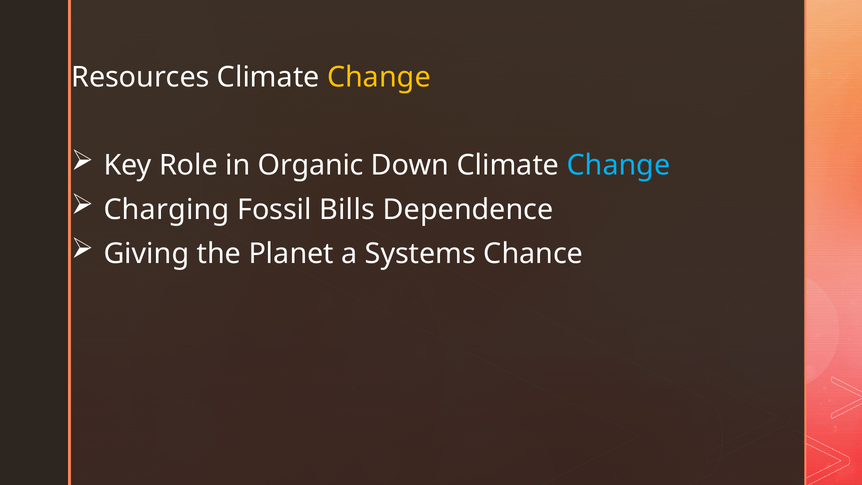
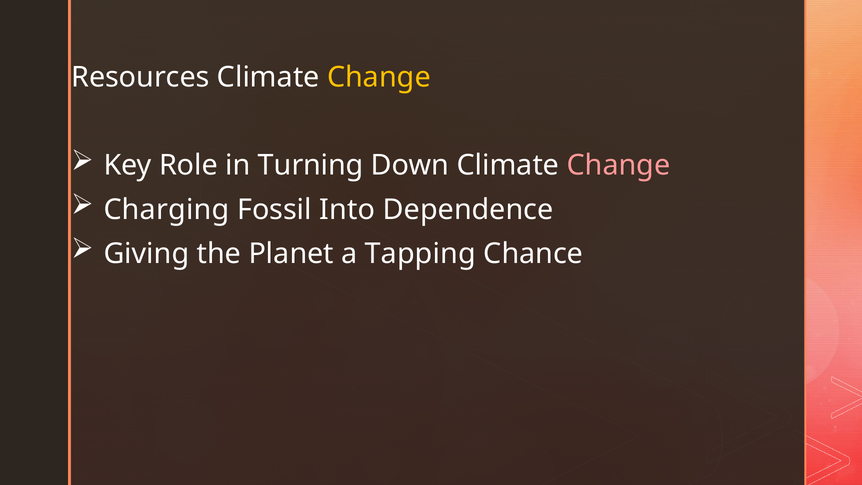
Organic: Organic -> Turning (311, 165)
Change colour: light blue -> pink (619, 165)
Bills: Bills -> Into (347, 209)
Systems: Systems -> Tapping (420, 254)
